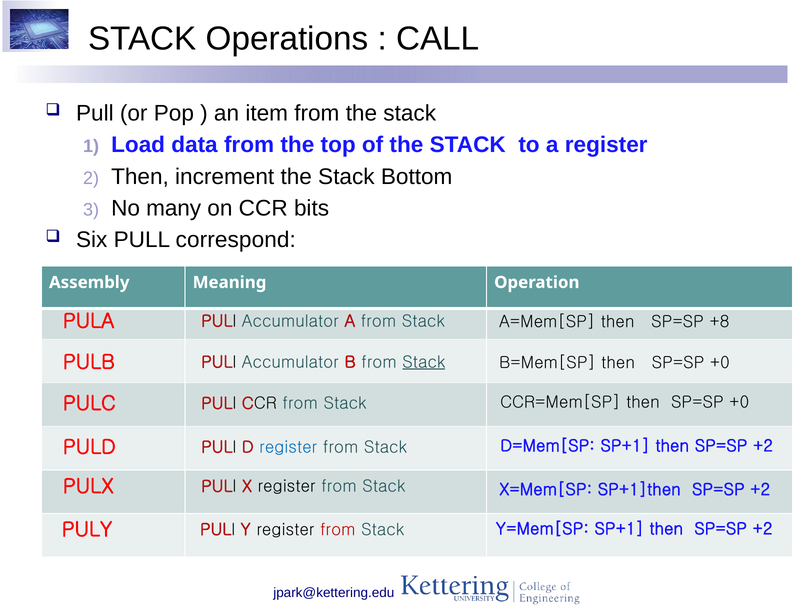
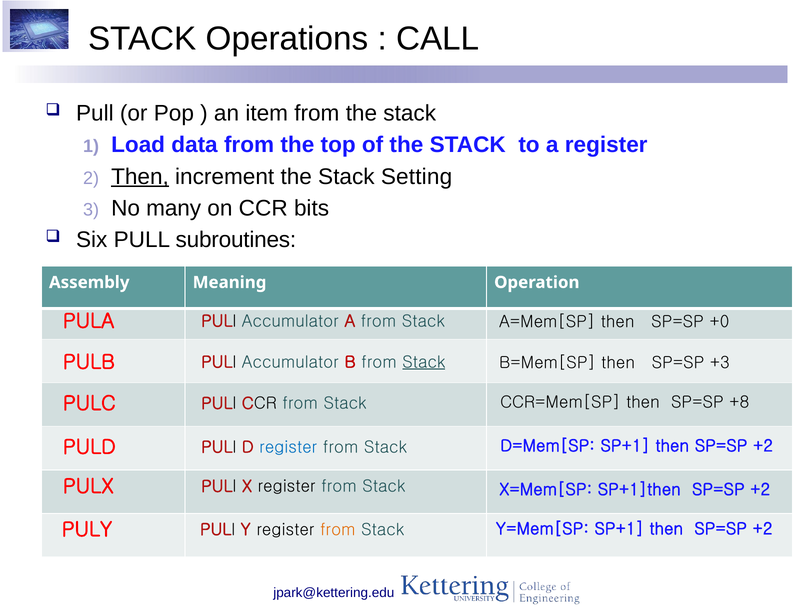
Then underline: none -> present (140, 177)
Bottom: Bottom -> Setting (417, 177)
correspond: correspond -> subroutines (236, 240)
+8: +8 -> +0 (719, 322)
B=Mem[SP then SP=SP +0: +0 -> +3 (720, 363)
CCR=Mem[SP then SP=SP +0: +0 -> +8 (739, 402)
from colour: red -> orange (338, 530)
